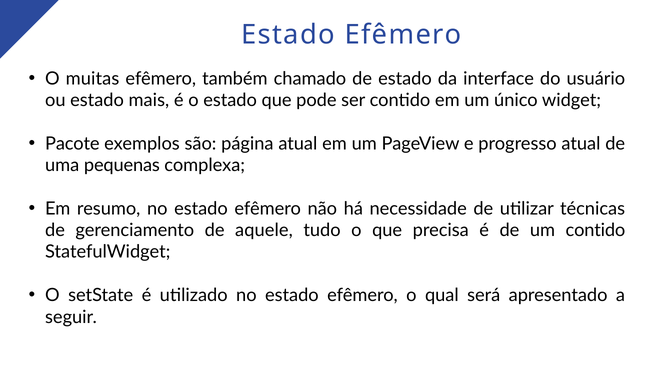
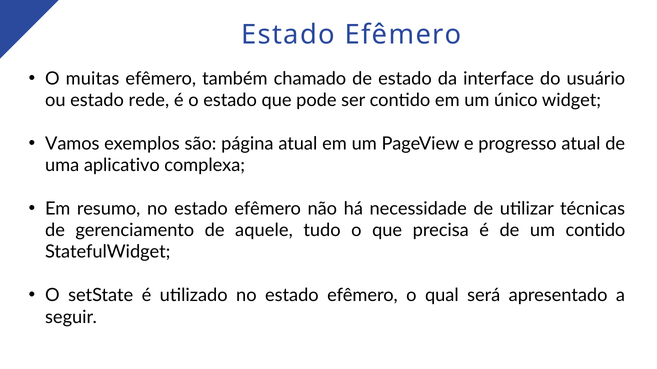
mais: mais -> rede (149, 100)
Pacote: Pacote -> Vamos (72, 144)
pequenas: pequenas -> aplicativo (122, 166)
